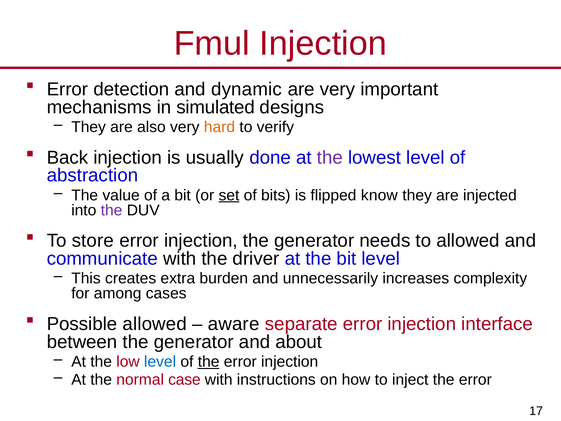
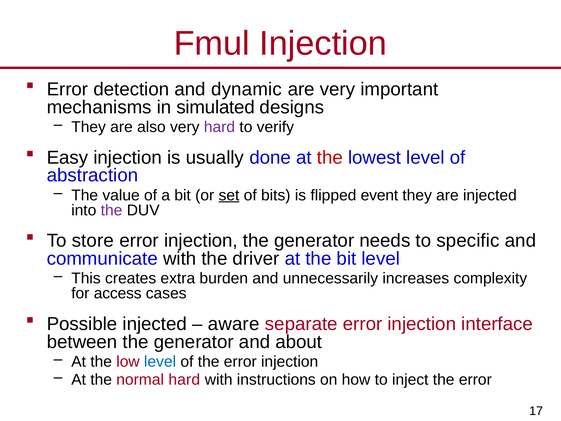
hard colour: orange -> purple (219, 127)
Back: Back -> Easy (67, 157)
the colour: purple -> red (330, 157)
know: know -> event (379, 195)
to allowed: allowed -> specific (468, 241)
among: among -> access (118, 293)
Possible allowed: allowed -> injected (155, 324)
the underline: present -> none (209, 361)
normal case: case -> hard (184, 380)
